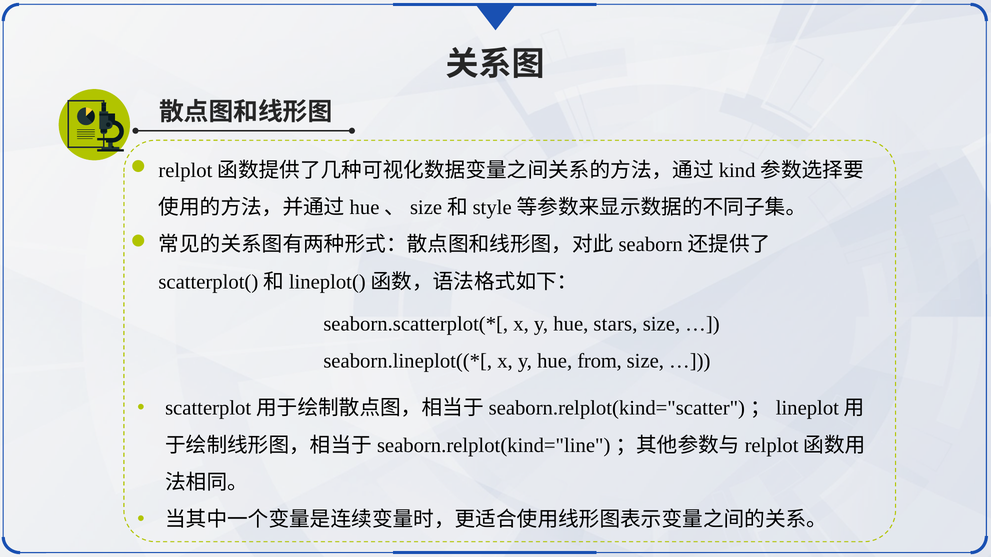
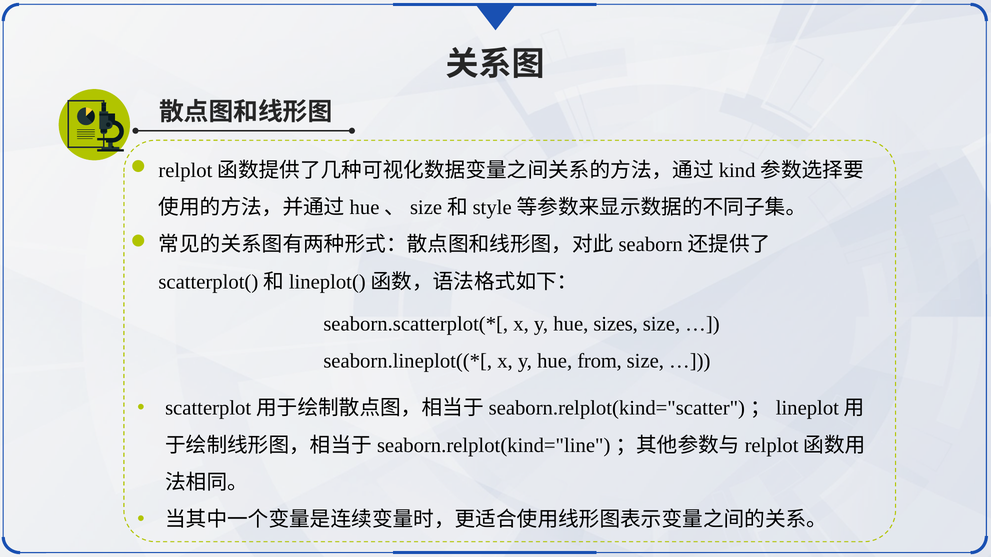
stars: stars -> sizes (616, 324)
